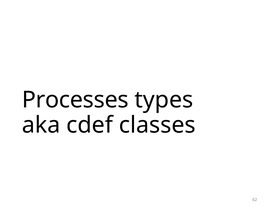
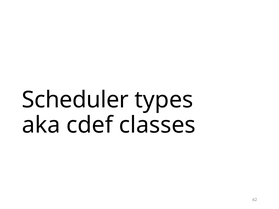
Processes: Processes -> Scheduler (75, 100)
